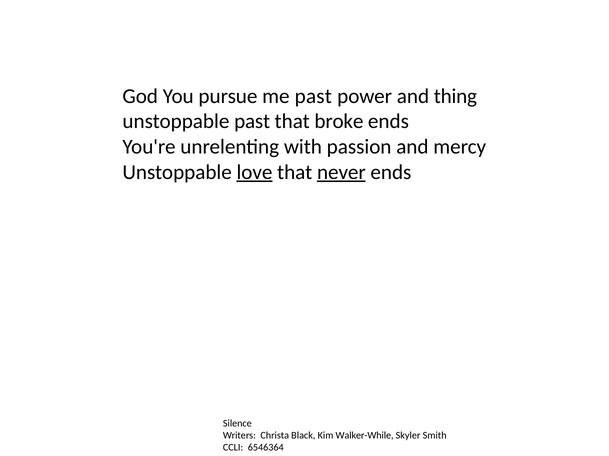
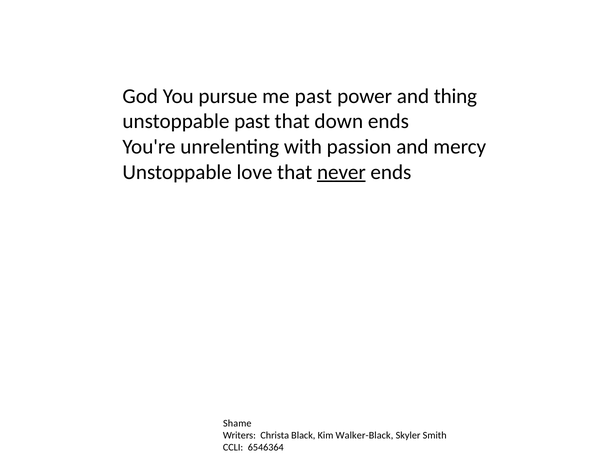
broke: broke -> down (339, 122)
love underline: present -> none (254, 172)
Silence: Silence -> Shame (237, 424)
Walker-While: Walker-While -> Walker-Black (364, 436)
